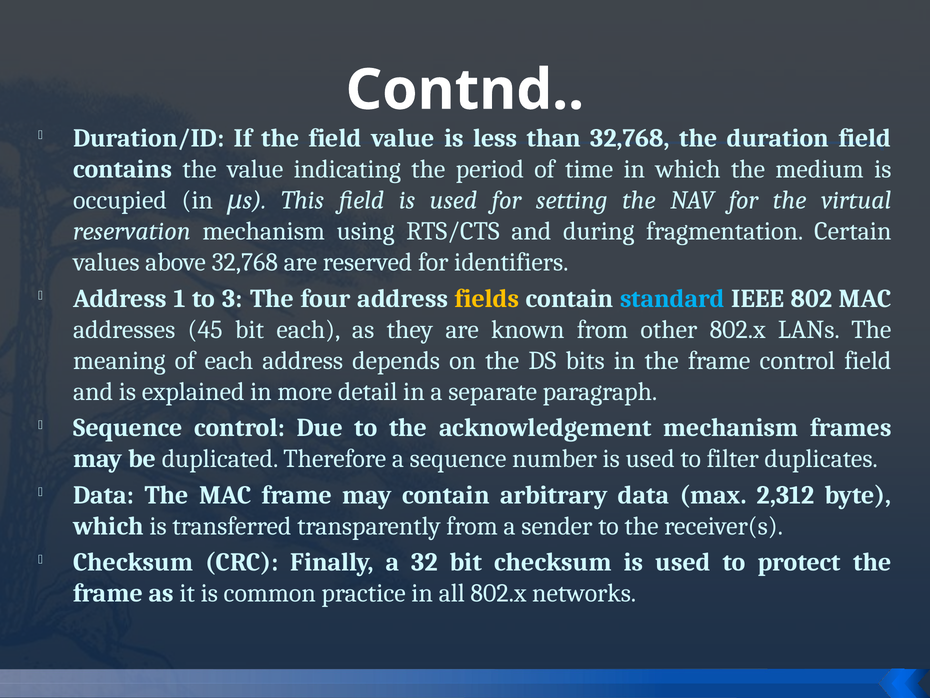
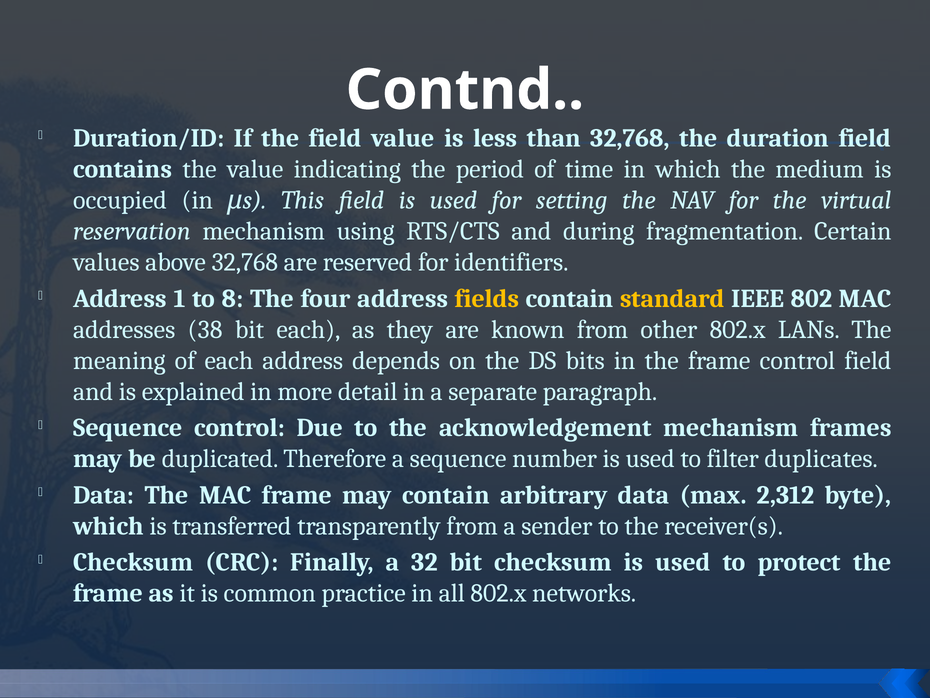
3: 3 -> 8 (233, 298)
standard colour: light blue -> yellow (672, 298)
45: 45 -> 38 (205, 329)
